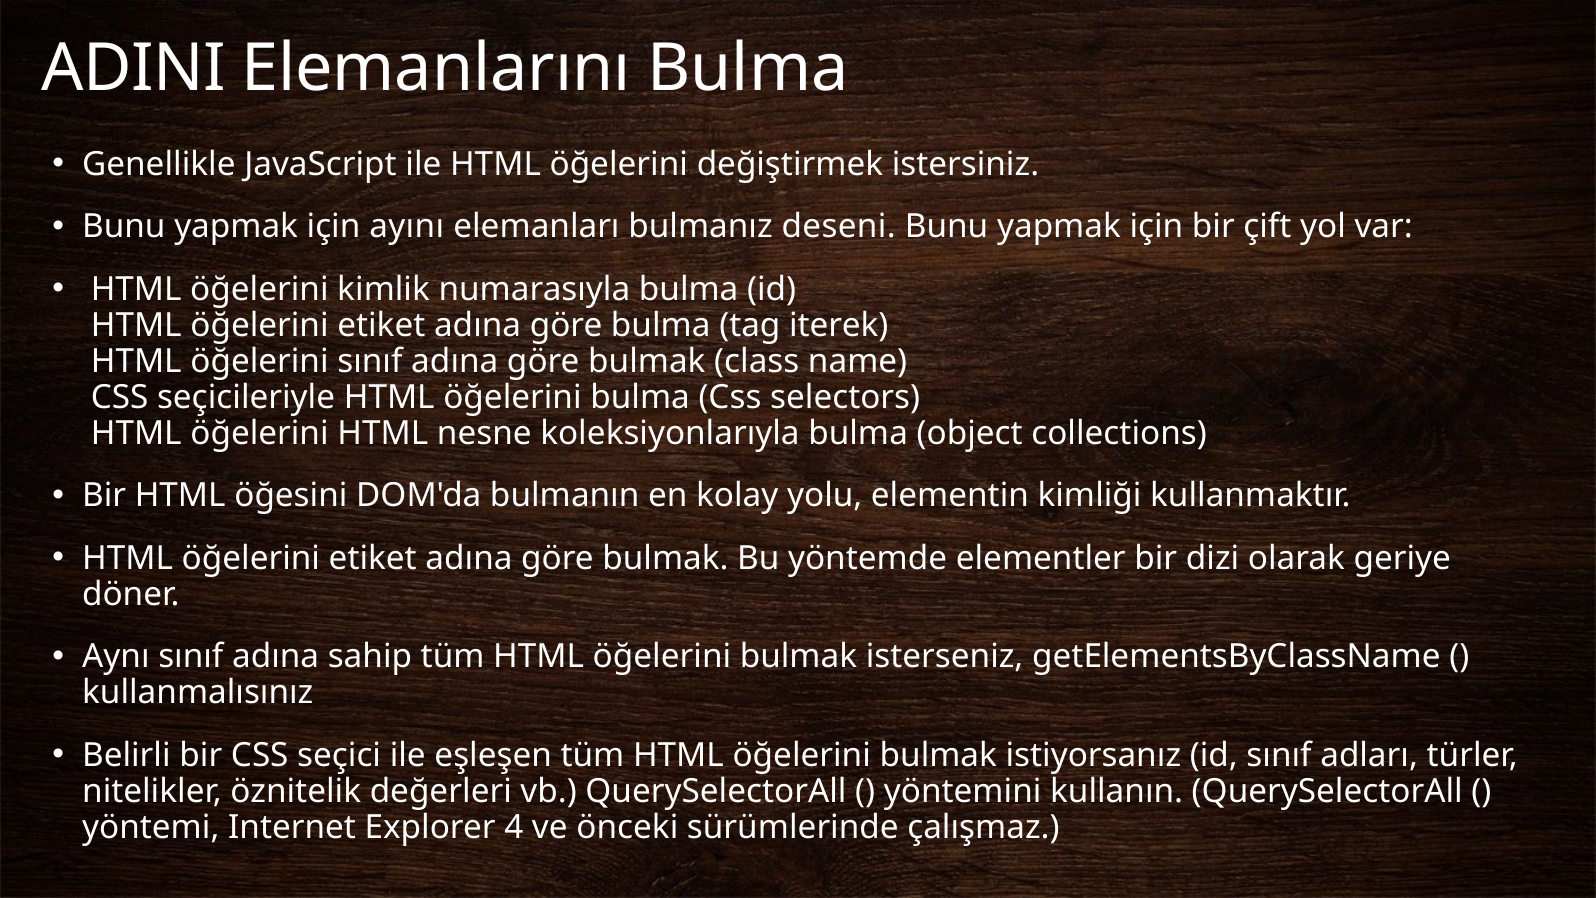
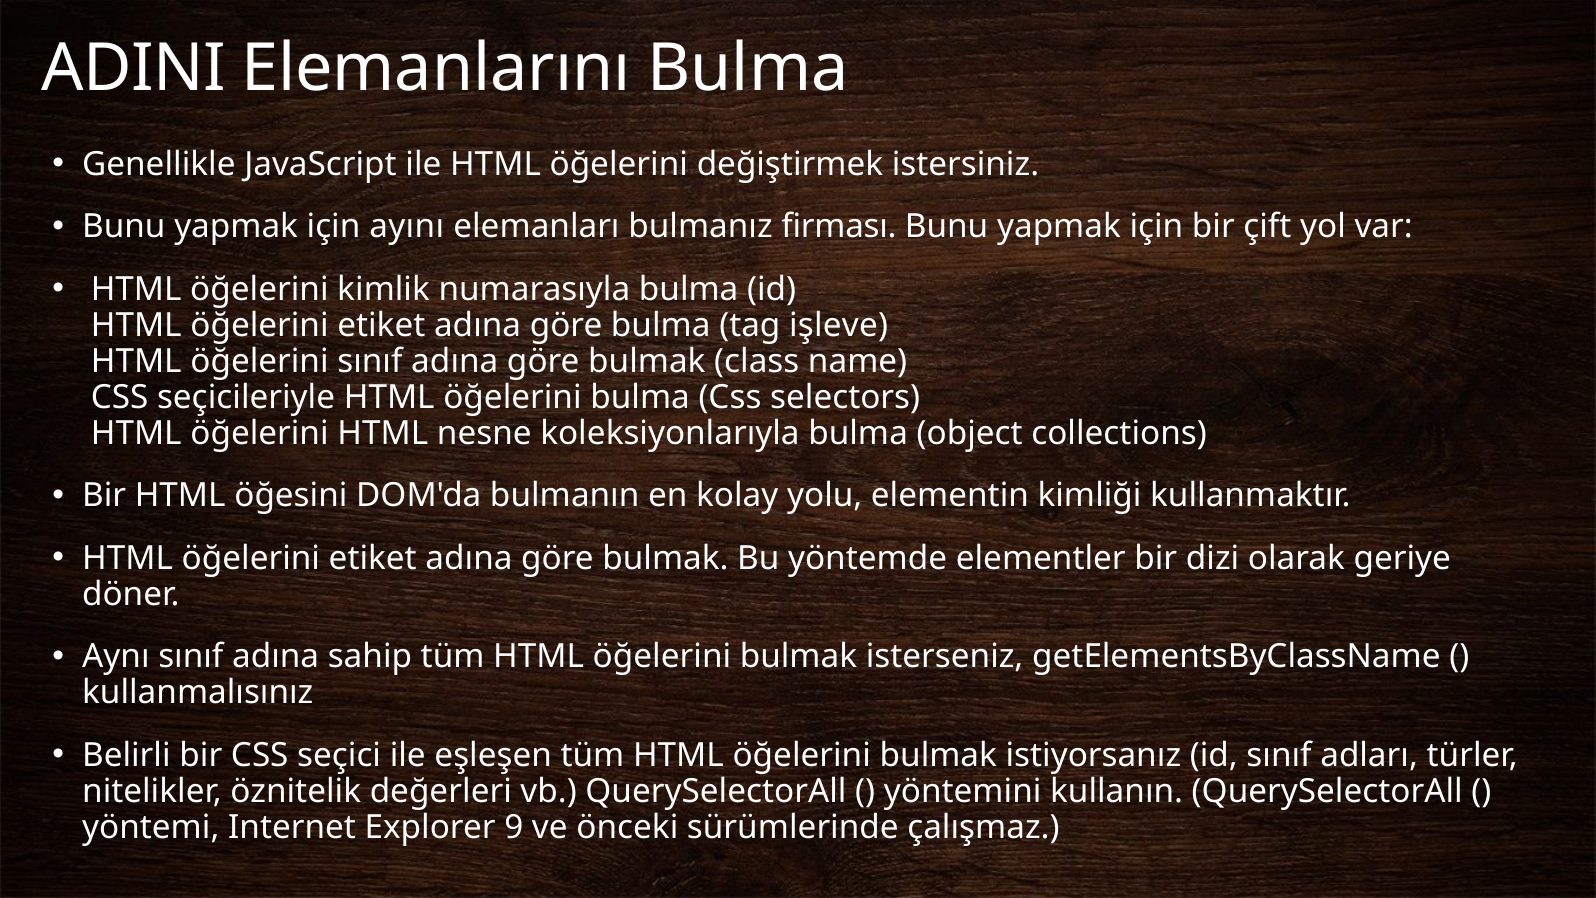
deseni: deseni -> firması (839, 227)
iterek: iterek -> işleve (839, 325)
4: 4 -> 9 (514, 827)
